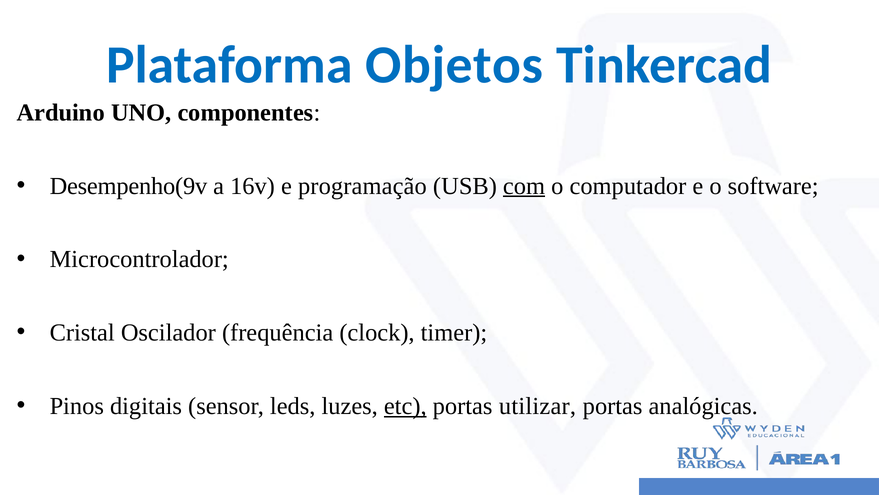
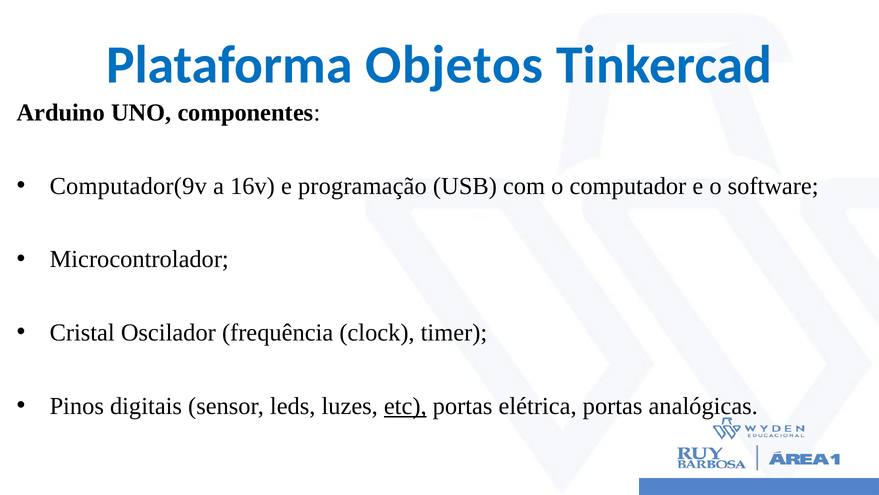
Desempenho(9v: Desempenho(9v -> Computador(9v (128, 186)
com underline: present -> none (524, 186)
utilizar: utilizar -> elétrica (538, 406)
